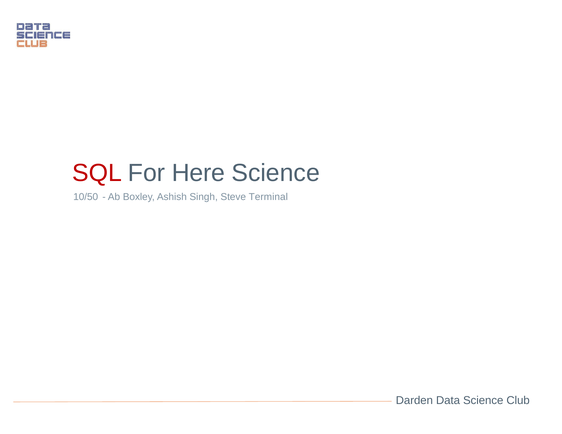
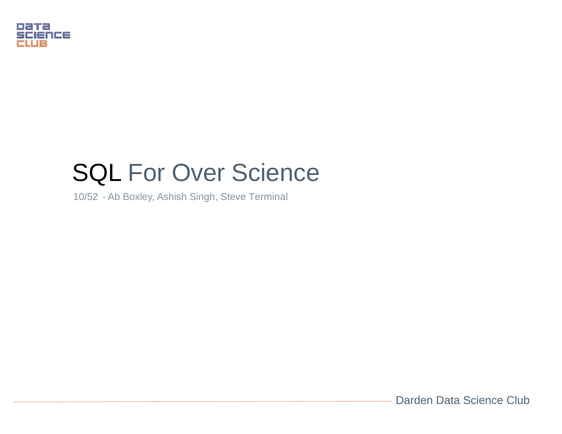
SQL colour: red -> black (97, 173)
Here: Here -> Over (198, 173)
10/50: 10/50 -> 10/52 (86, 197)
